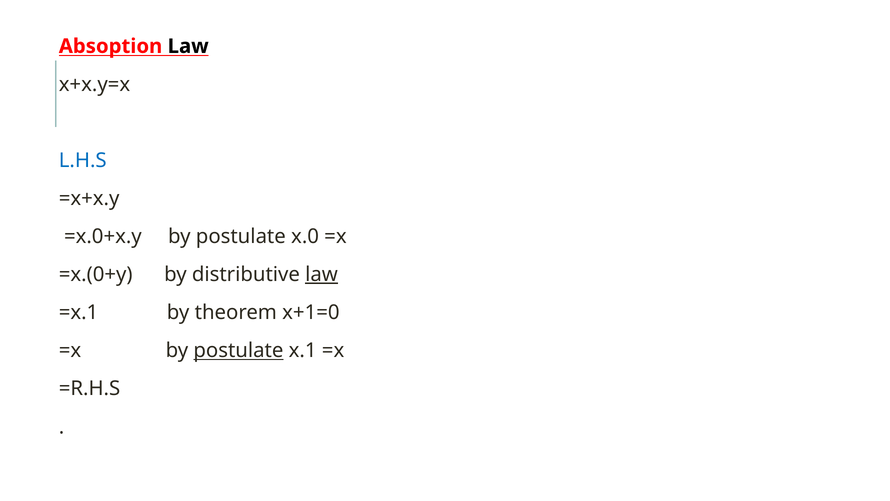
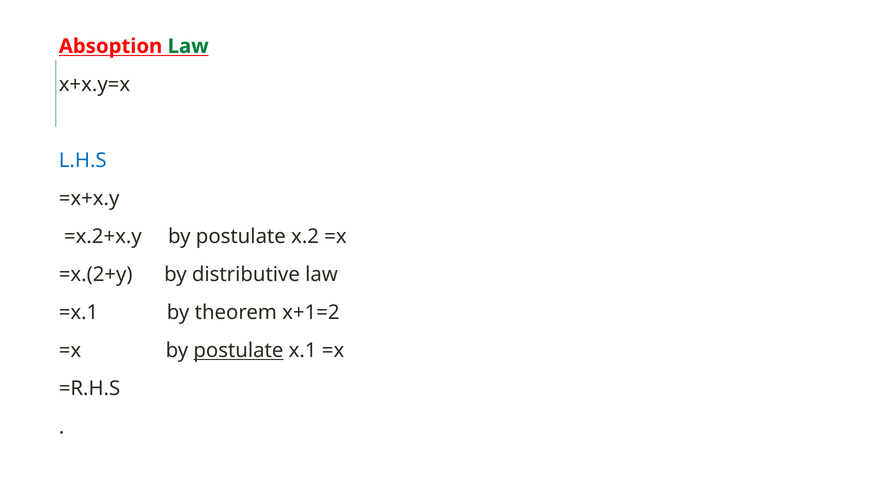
Law colour: black -> green (188, 46)
=x.0+x.y: =x.0+x.y -> =x.2+x.y (103, 236)
x.0: x.0 -> x.2 (305, 236)
=x.(0+y: =x.(0+y -> =x.(2+y (96, 274)
law underline: present -> none (322, 274)
x+1=0: x+1=0 -> x+1=2 (311, 312)
